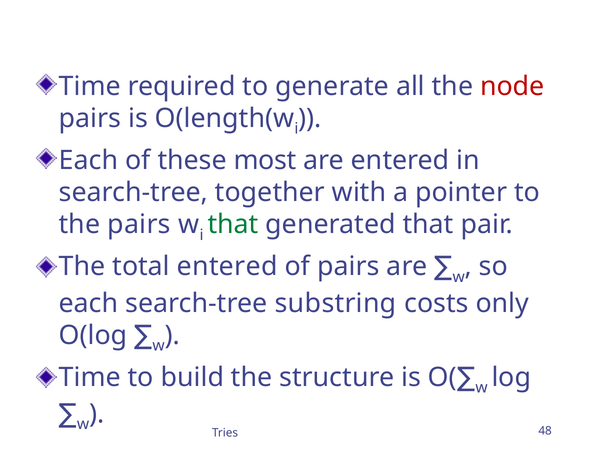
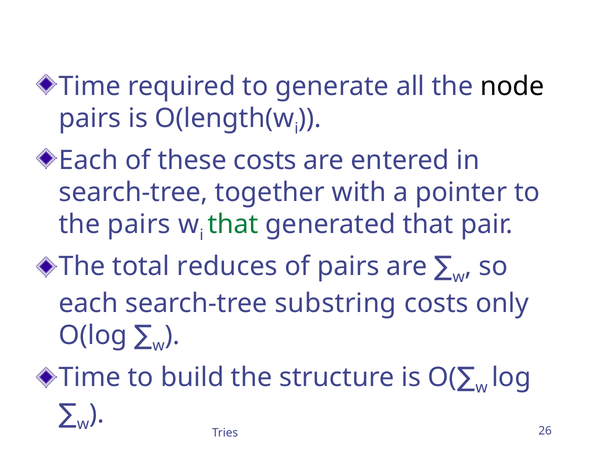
node colour: red -> black (512, 86)
these most: most -> costs (265, 160)
total entered: entered -> reduces (227, 267)
48: 48 -> 26 (545, 431)
